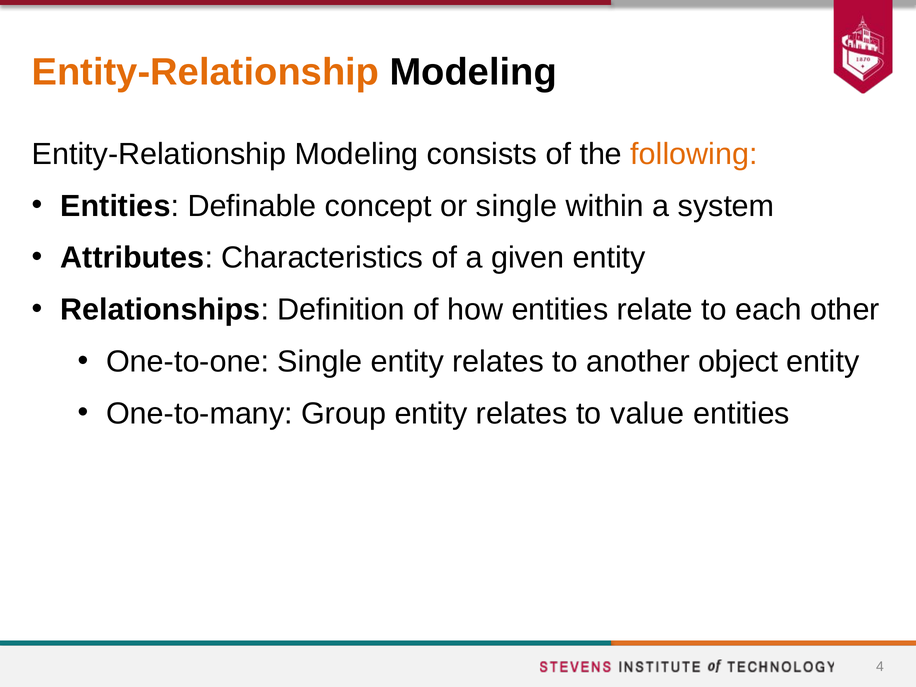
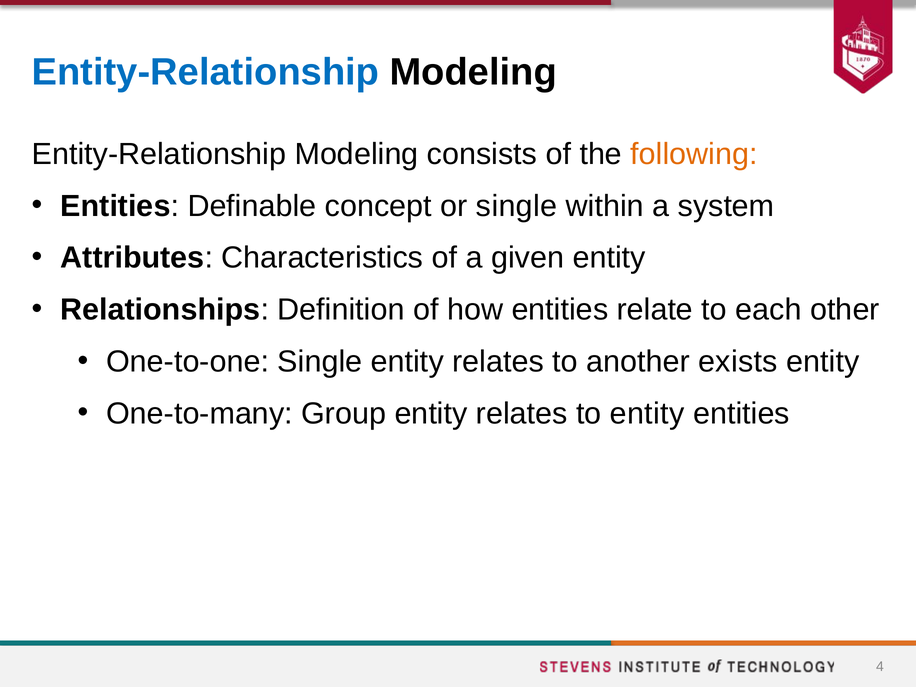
Entity-Relationship colour: orange -> blue (205, 72)
object: object -> exists (738, 362)
to value: value -> entity (647, 414)
